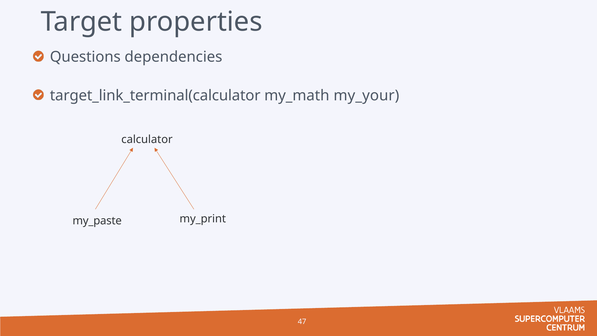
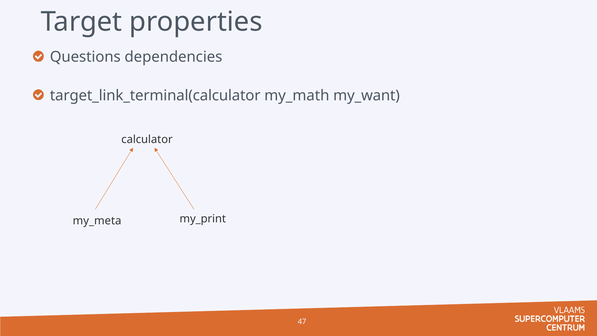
my_your: my_your -> my_want (367, 95)
my_paste: my_paste -> my_meta (97, 221)
